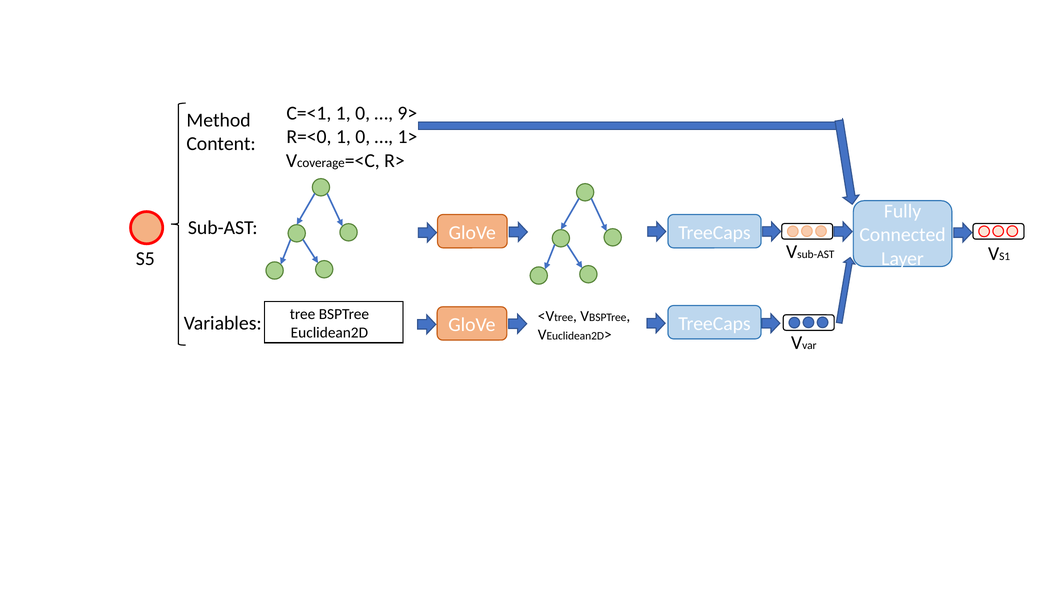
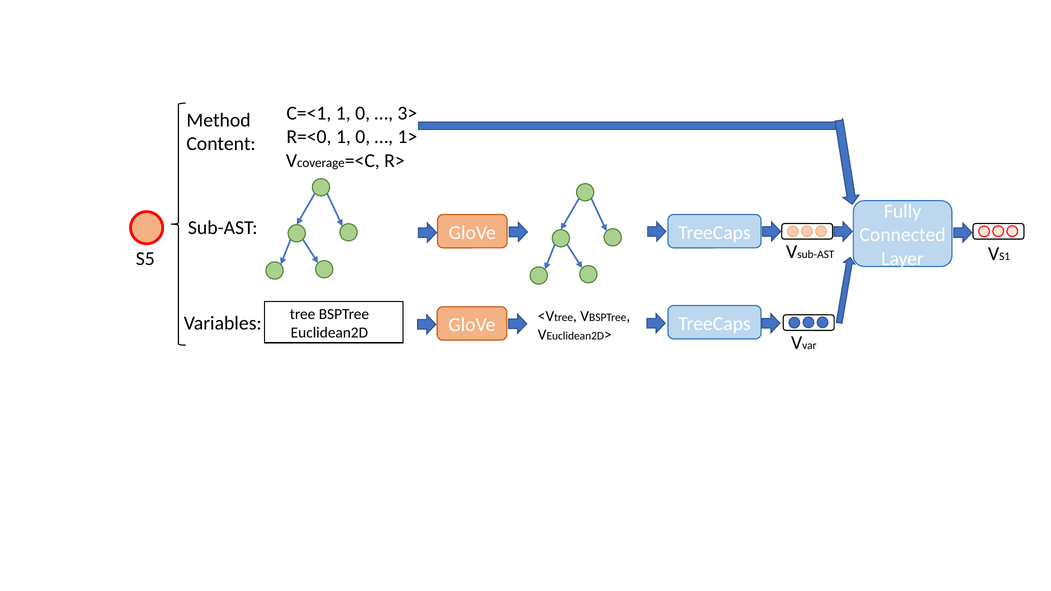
9>: 9> -> 3> (407, 113)
